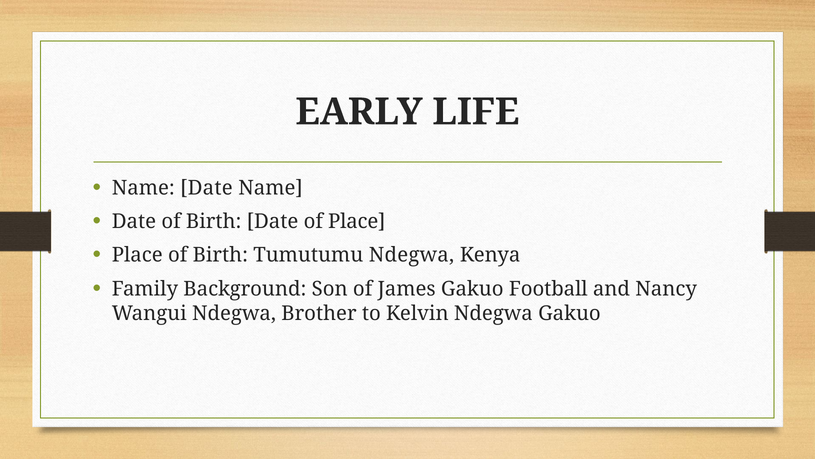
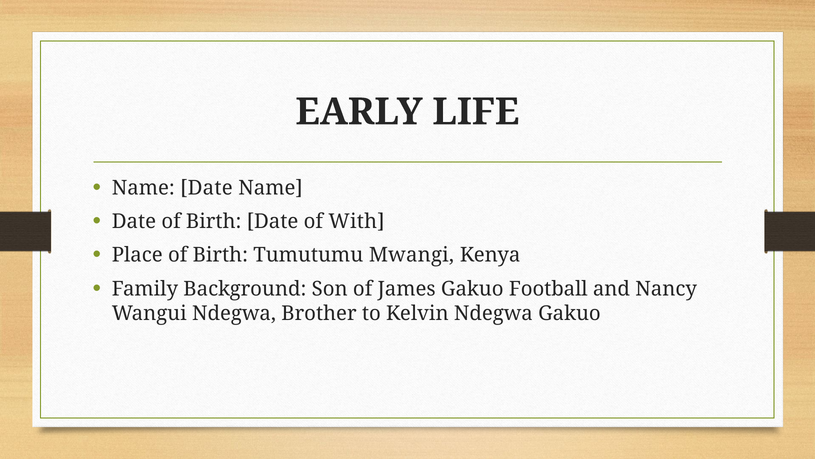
of Place: Place -> With (357, 221)
Tumutumu Ndegwa: Ndegwa -> Mwangi (411, 255)
